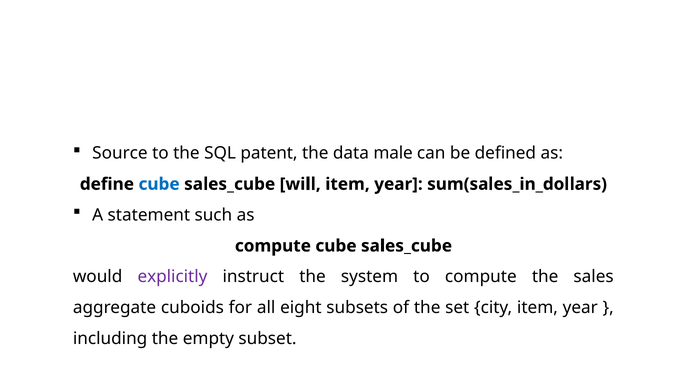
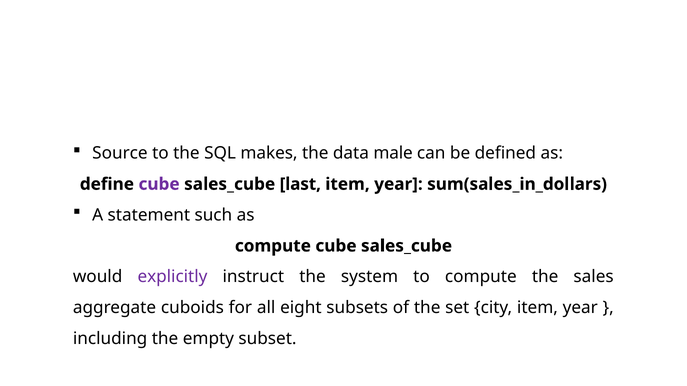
patent: patent -> makes (269, 153)
cube colour: blue -> purple (159, 184)
will: will -> last (300, 184)
